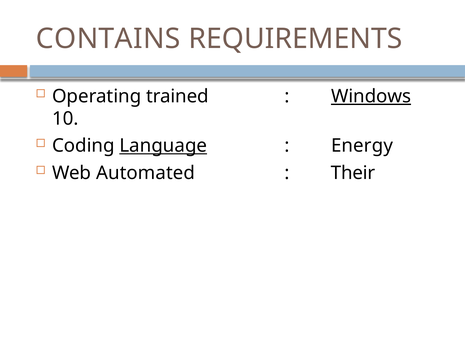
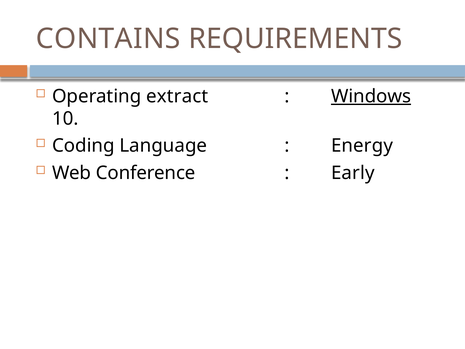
trained: trained -> extract (177, 96)
Language underline: present -> none (163, 146)
Automated: Automated -> Conference (146, 173)
Their: Their -> Early (353, 173)
